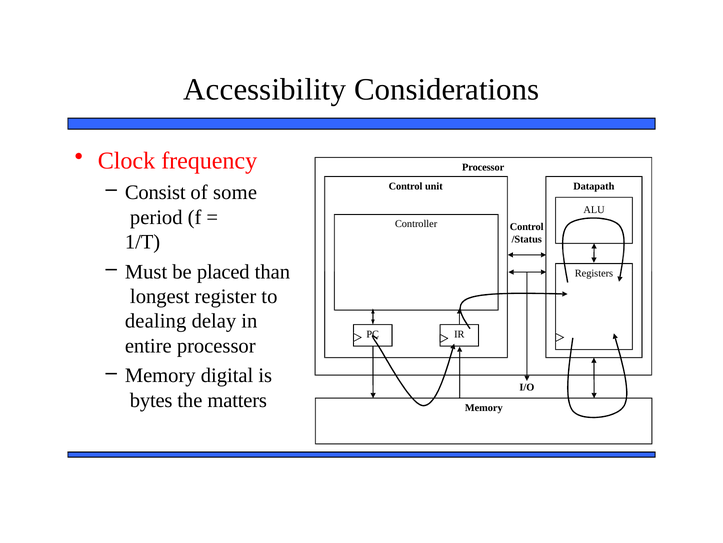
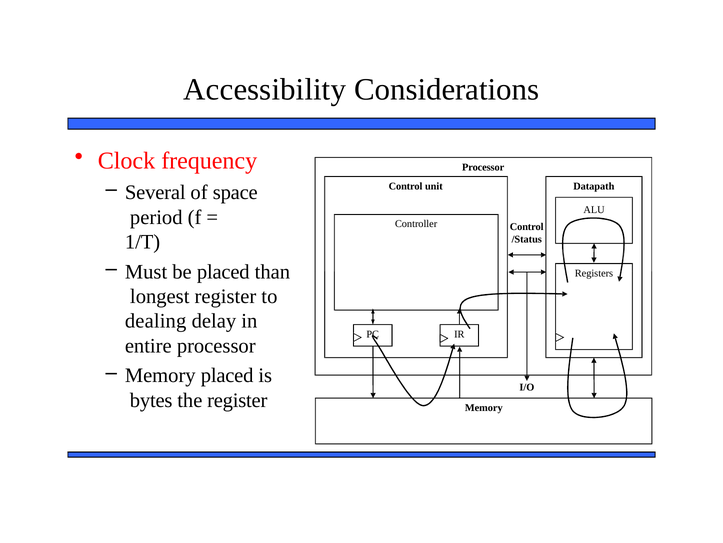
Consist: Consist -> Several (155, 192)
some: some -> space (235, 192)
Memory digital: digital -> placed (227, 375)
the matters: matters -> register (237, 400)
